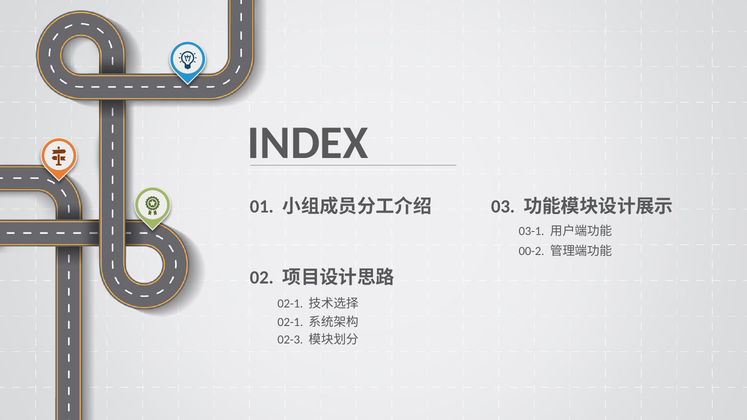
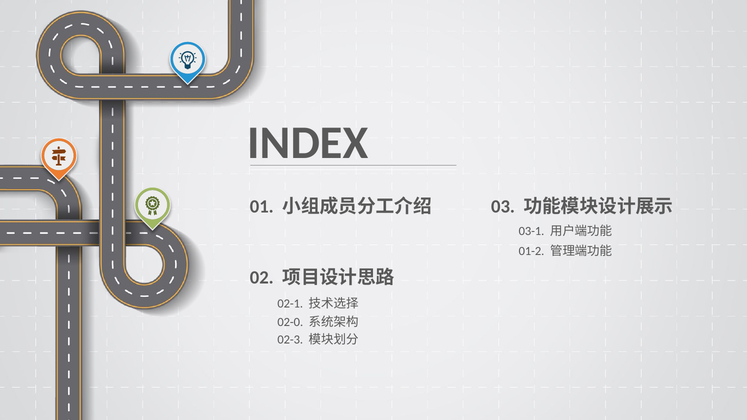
00-2: 00-2 -> 01-2 (531, 251)
02-1: 02-1 -> 02-0 (290, 322)
